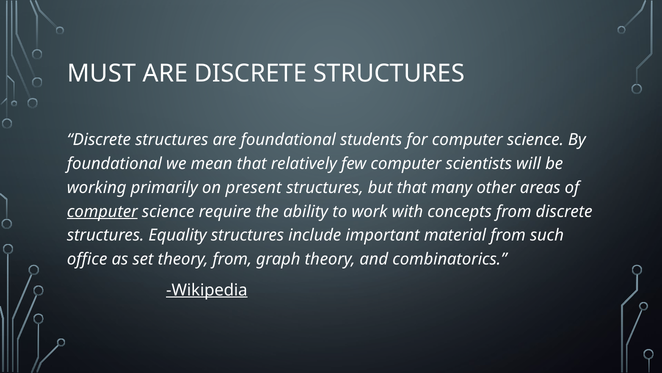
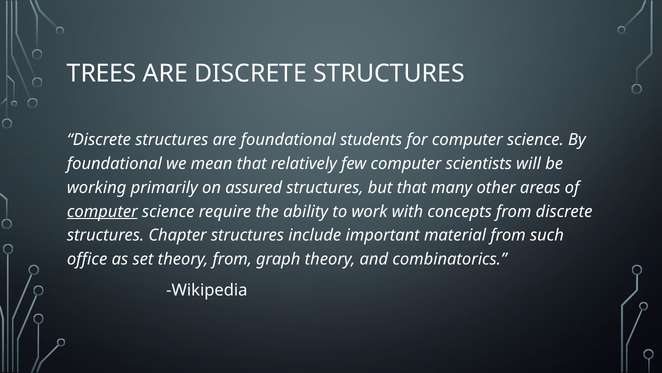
MUST: MUST -> TREES (102, 74)
present: present -> assured (254, 187)
Equality: Equality -> Chapter (178, 235)
Wikipedia underline: present -> none (207, 290)
